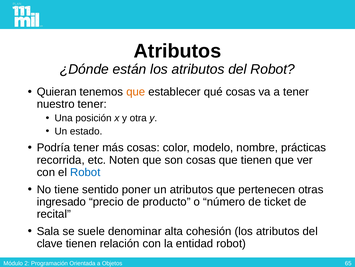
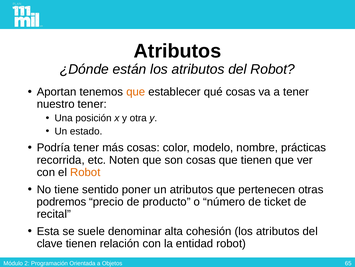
Quieran: Quieran -> Aportan (57, 92)
Robot colour: blue -> orange (85, 172)
ingresado: ingresado -> podremos (61, 201)
Sala: Sala -> Esta (48, 231)
